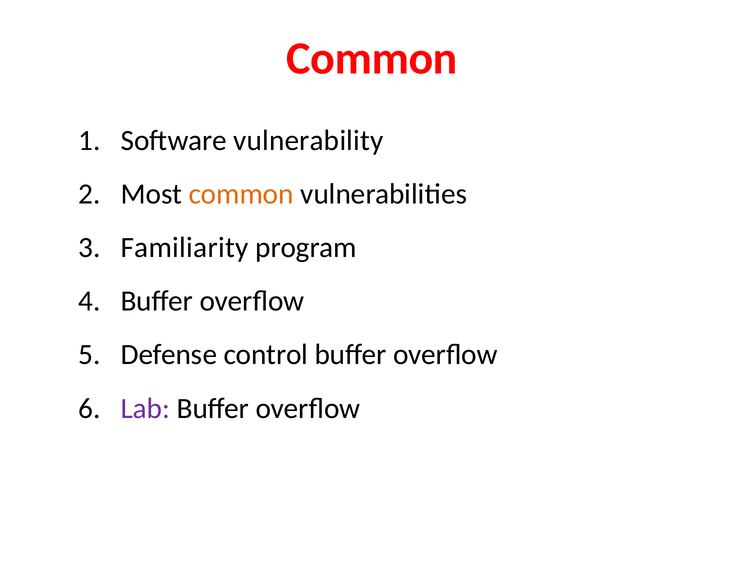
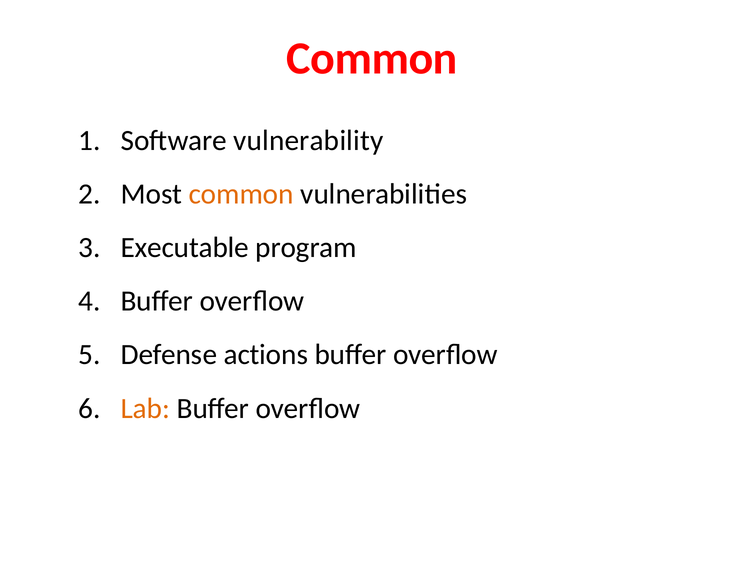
Familiarity: Familiarity -> Executable (185, 247)
control: control -> actions (266, 354)
Lab colour: purple -> orange (145, 408)
